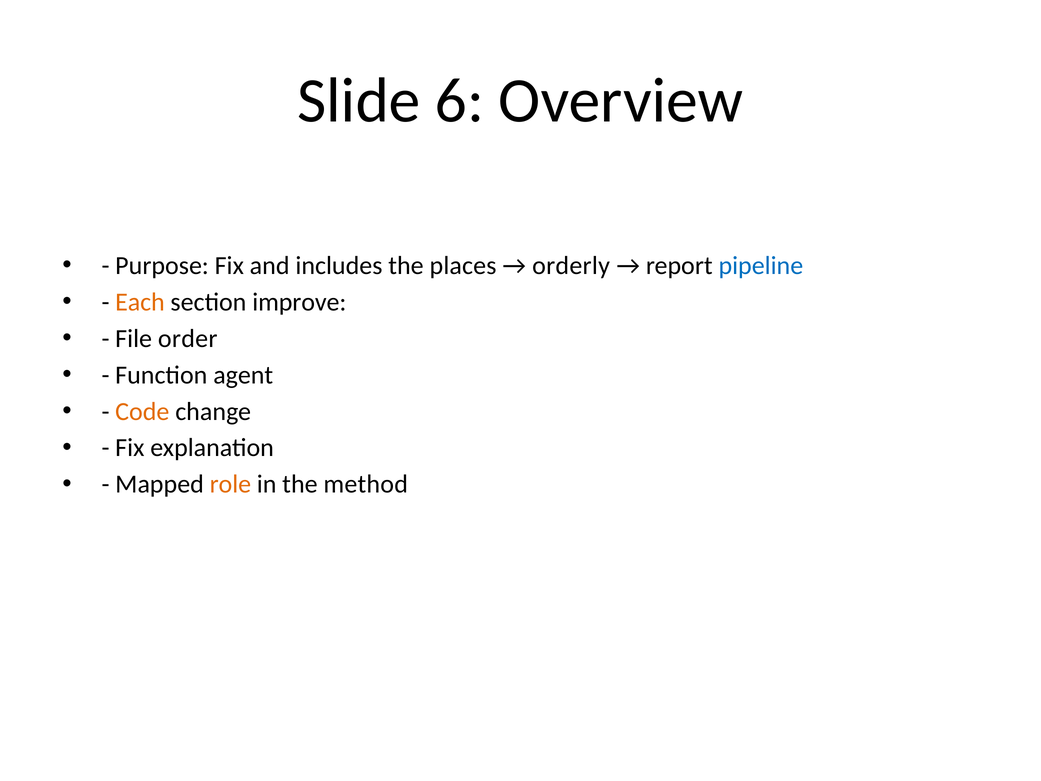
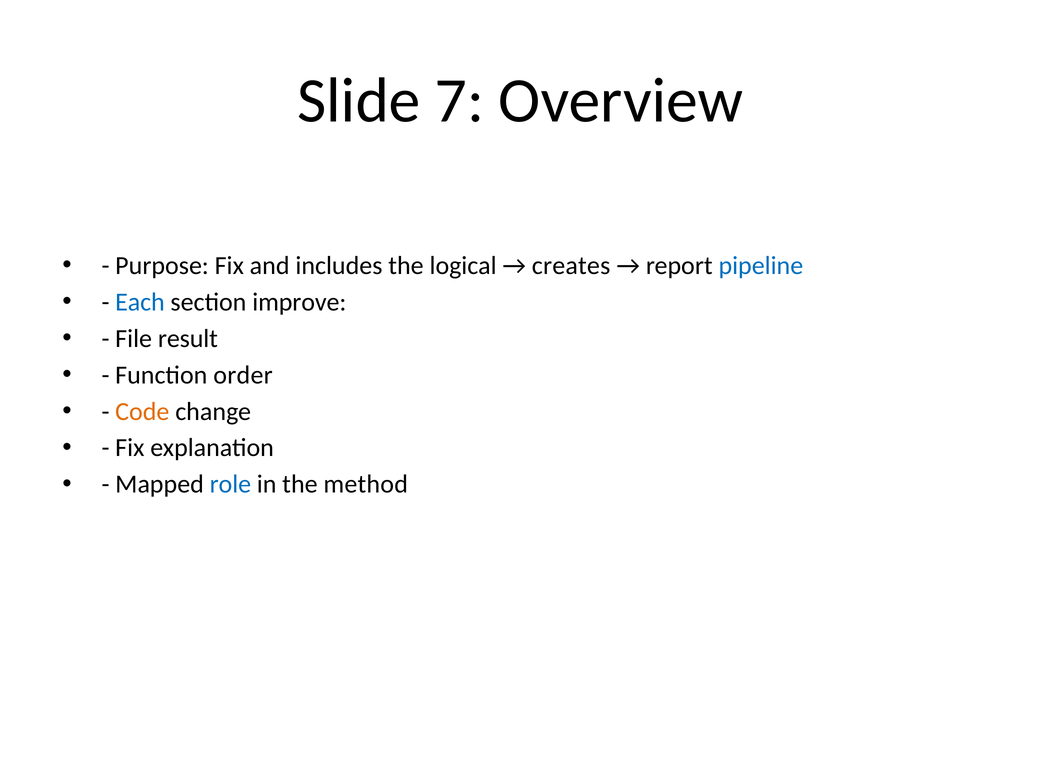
6: 6 -> 7 (459, 101)
places: places -> logical (463, 266)
orderly: orderly -> creates (571, 266)
Each colour: orange -> blue (140, 302)
order: order -> result (188, 338)
agent: agent -> order (243, 375)
role colour: orange -> blue (230, 484)
